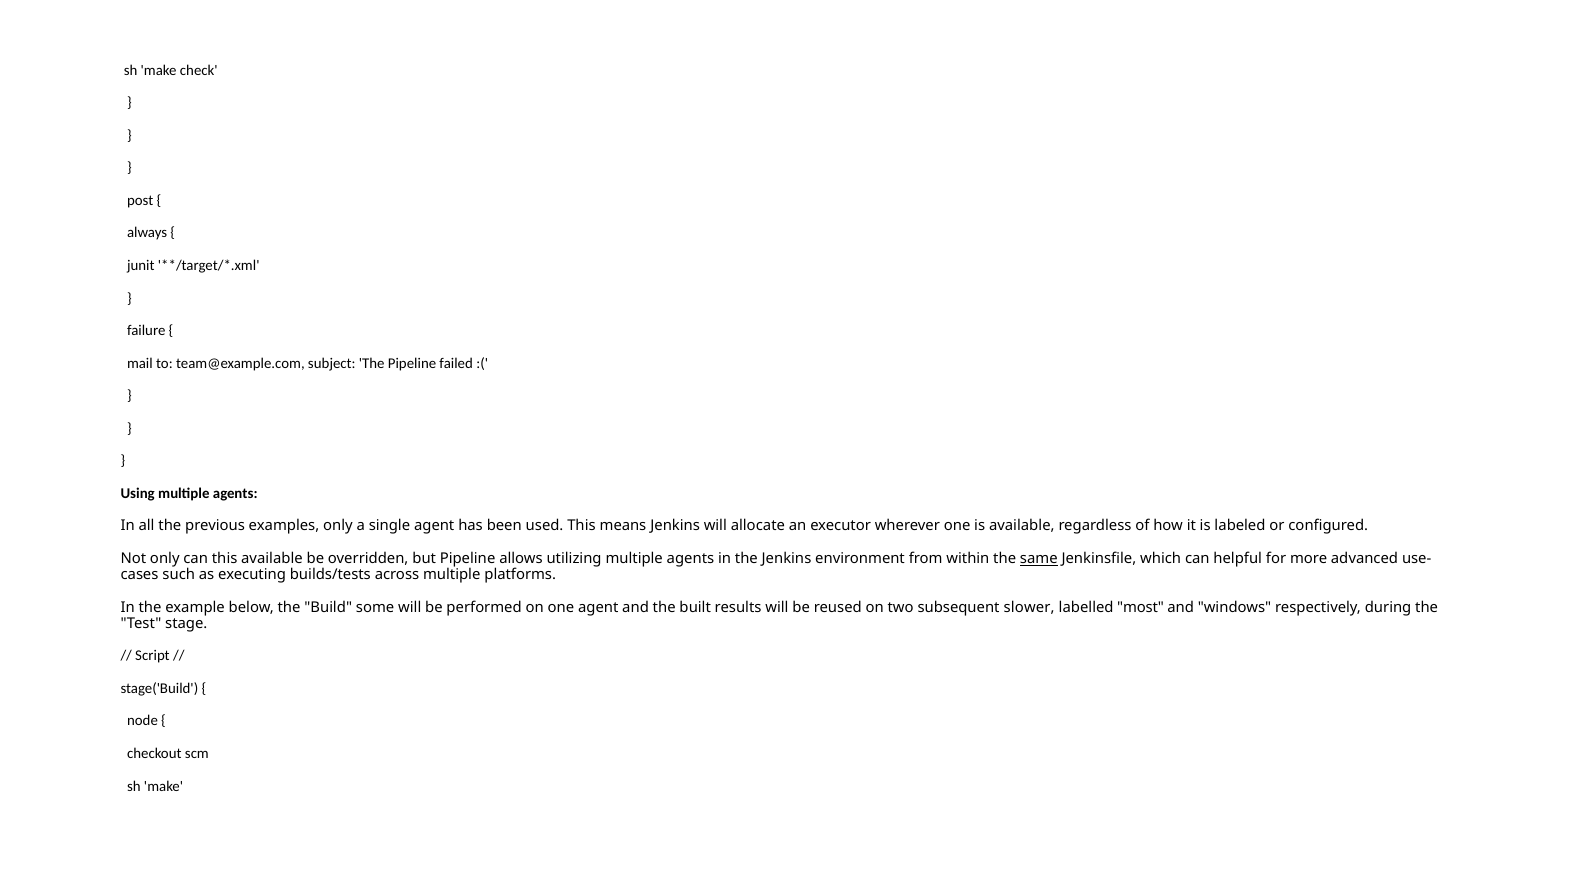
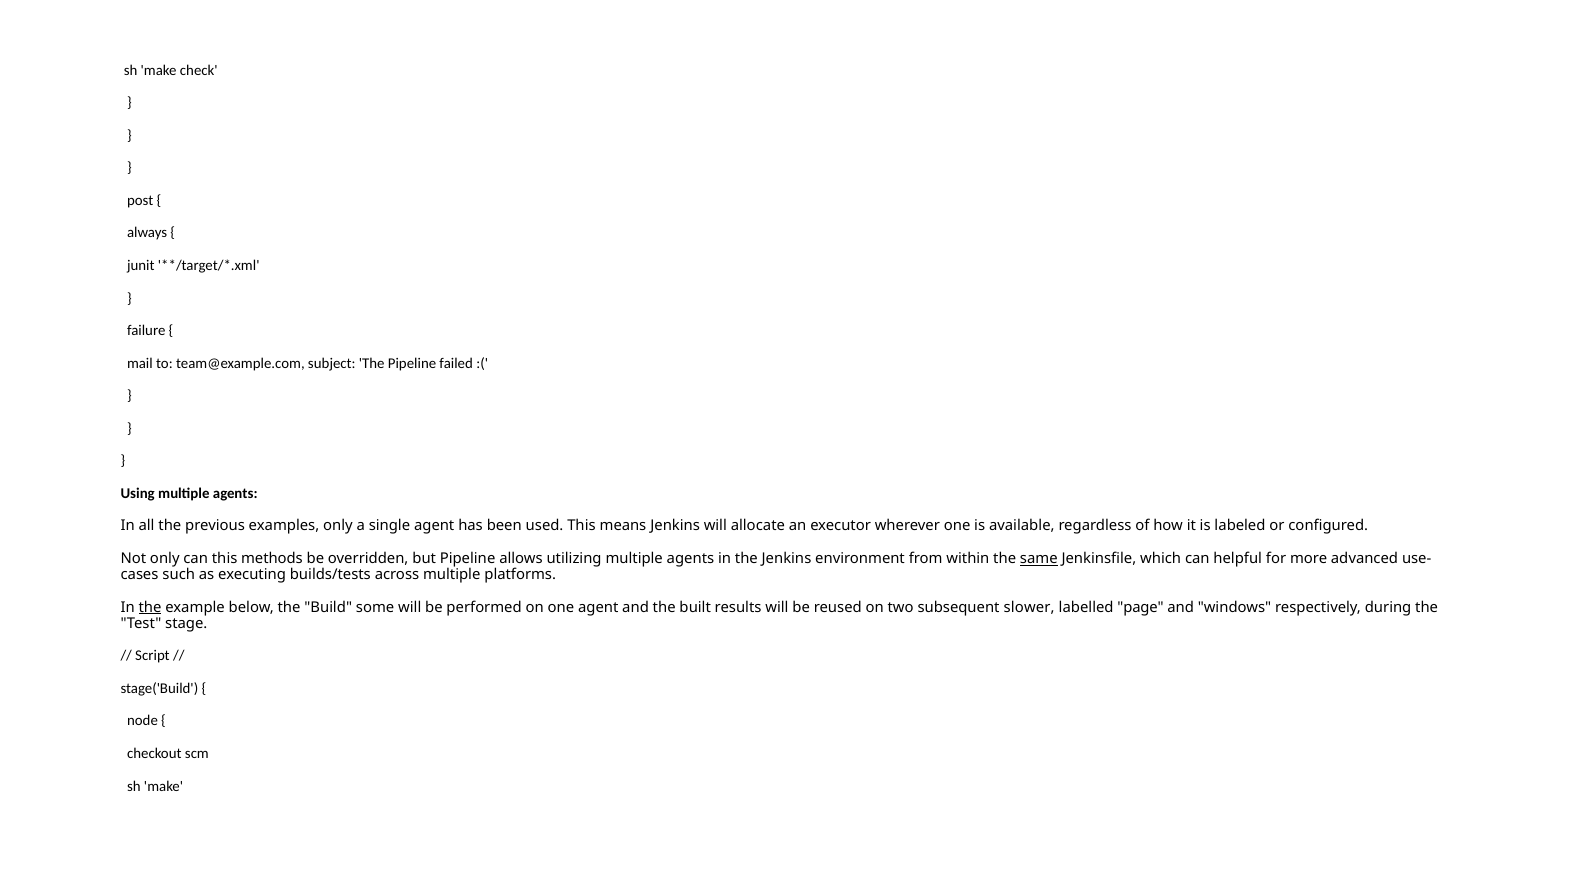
this available: available -> methods (272, 559)
the underline: none -> present (150, 607)
most: most -> page (1141, 607)
